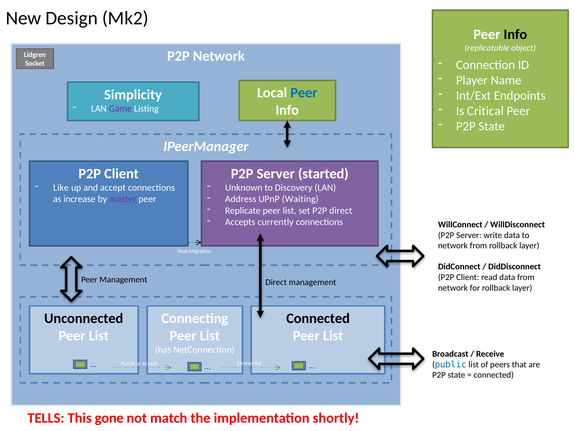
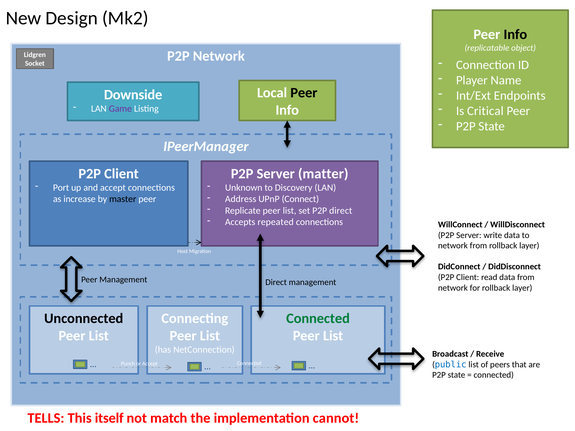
Peer colour: blue -> black (304, 93)
Simplicity: Simplicity -> Downside (133, 95)
started: started -> matter (323, 174)
Like: Like -> Port (61, 188)
Waiting: Waiting -> Connect (300, 199)
master colour: purple -> black (123, 199)
currently: currently -> repeated (276, 222)
Connected colour: black -> green (318, 319)
gone: gone -> itself (109, 418)
shortly: shortly -> cannot (336, 418)
